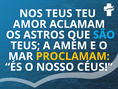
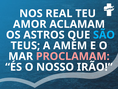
NOS TEUS: TEUS -> REAL (59, 13)
PROCLAMAM colour: yellow -> pink (73, 56)
CÉUS: CÉUS -> IRÃO (95, 67)
